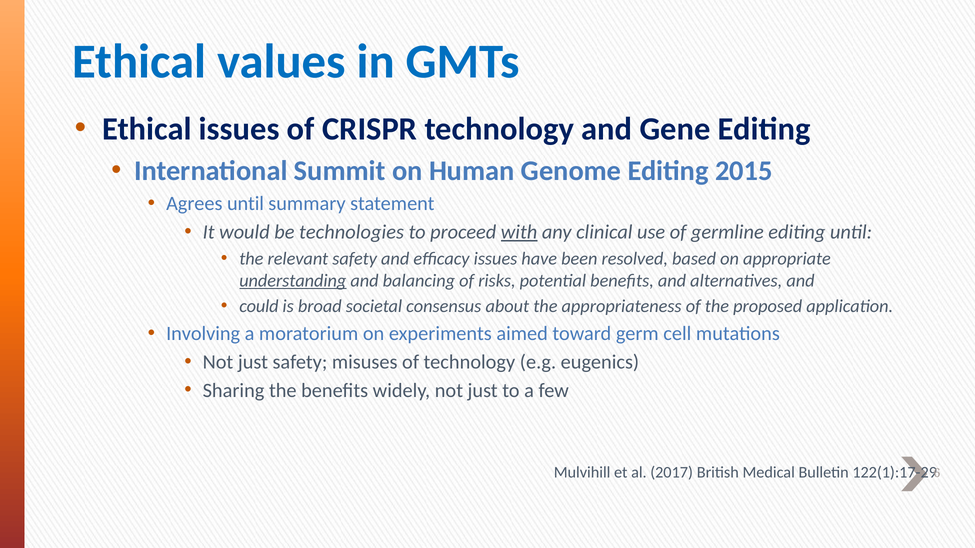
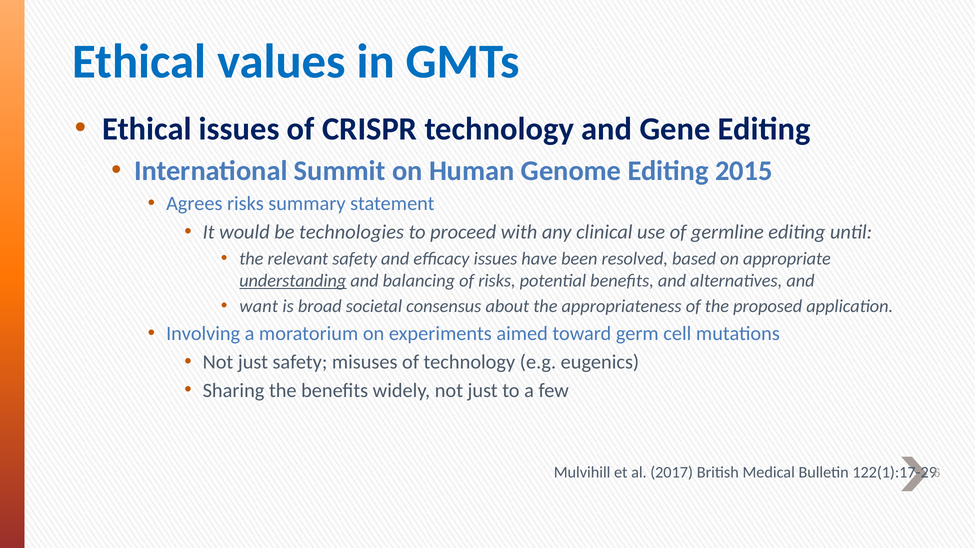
Agrees until: until -> risks (245, 204)
with underline: present -> none (519, 232)
could: could -> want (259, 306)
